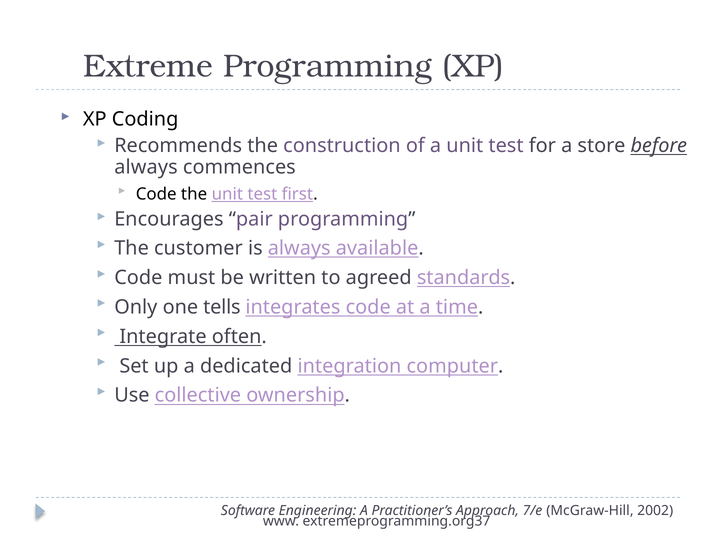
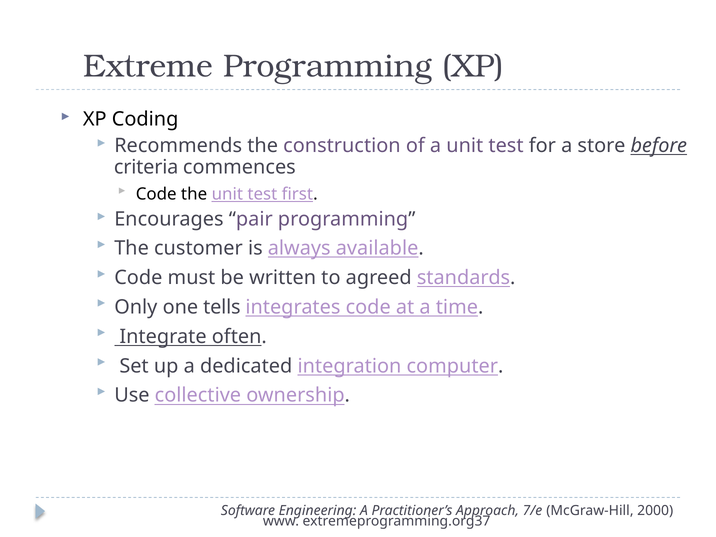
always: always -> criteria (146, 167)
2002: 2002 -> 2000 (655, 511)
